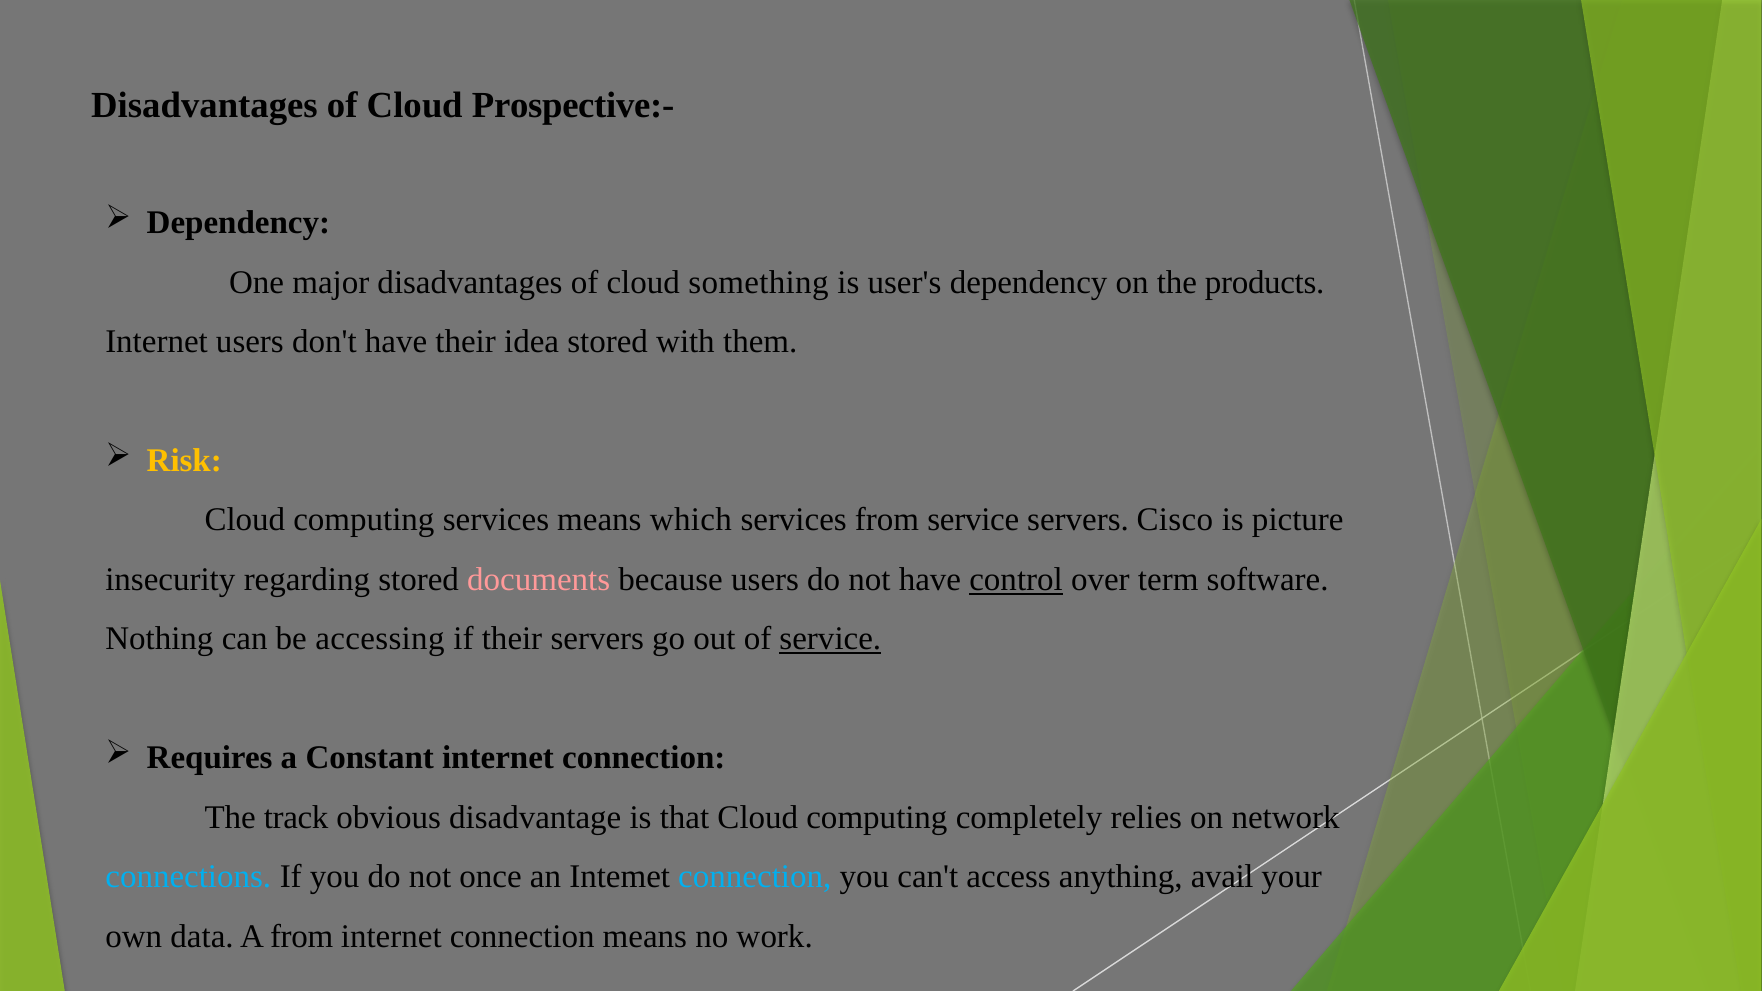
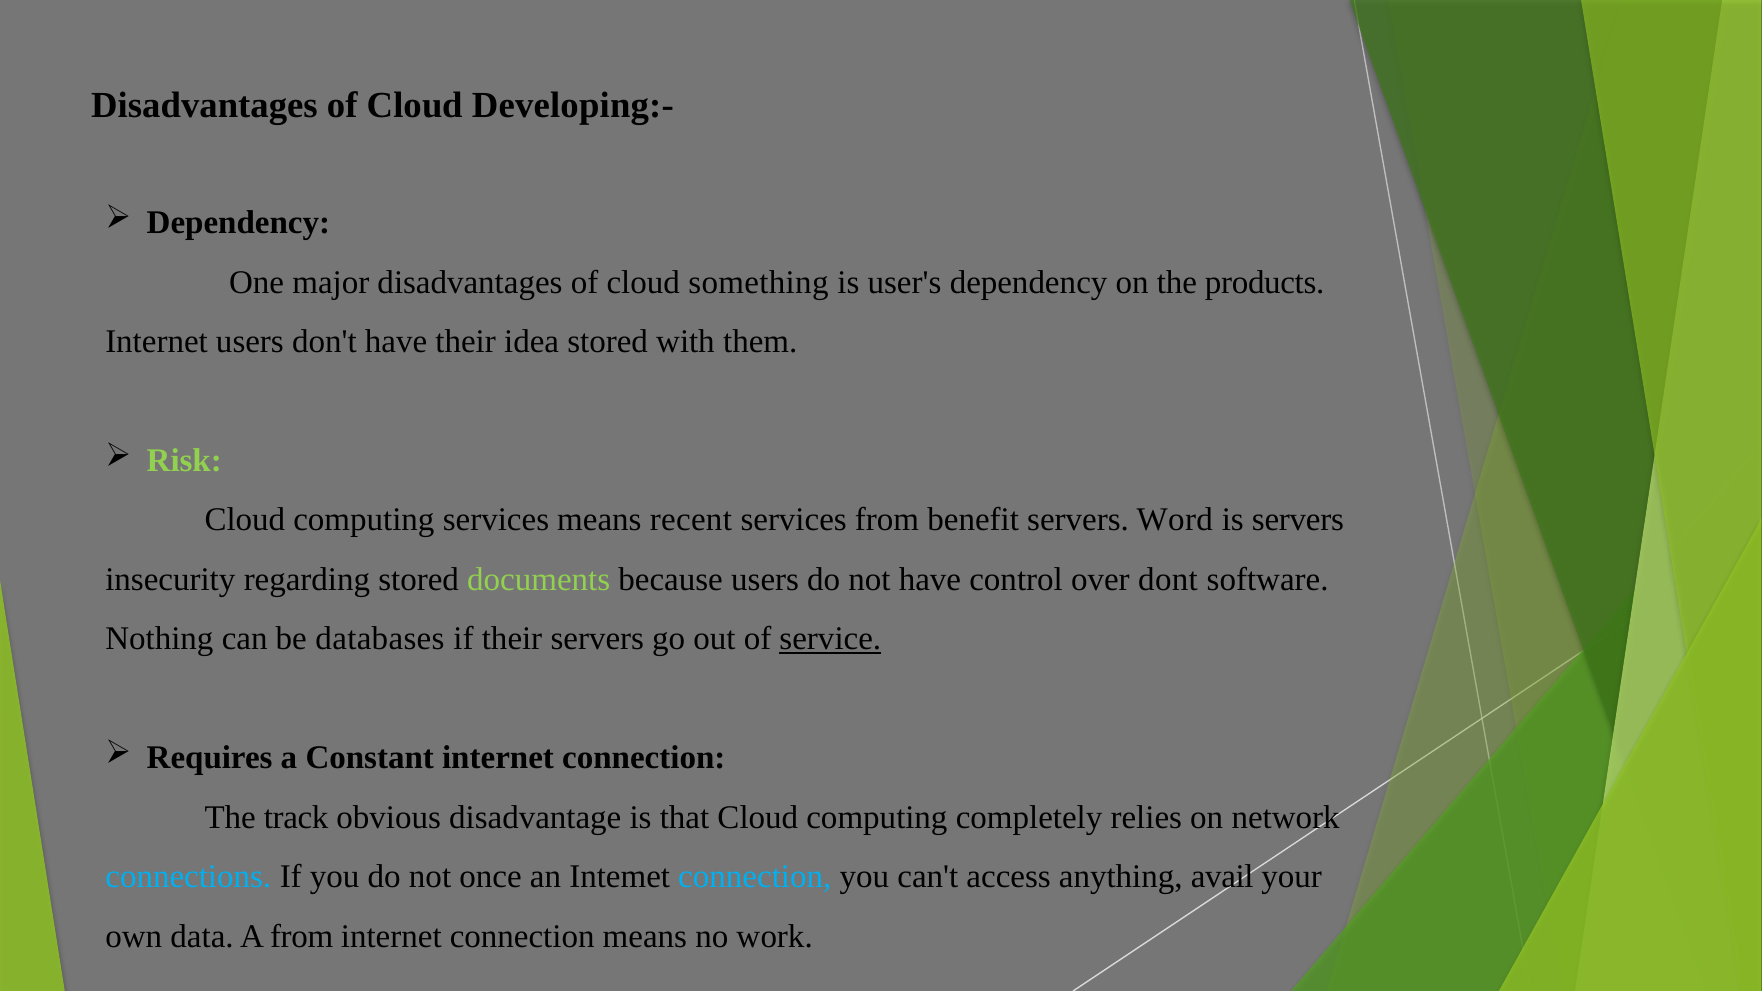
Prospective:-: Prospective:- -> Developing:- (573, 106)
Risk colour: yellow -> light green (184, 461)
which: which -> recent (691, 520)
from service: service -> benefit (973, 520)
Cisco: Cisco -> Word (1175, 520)
is picture: picture -> servers (1298, 520)
documents colour: pink -> light green (539, 580)
control underline: present -> none (1016, 580)
term: term -> dont (1168, 580)
accessing: accessing -> databases (380, 639)
